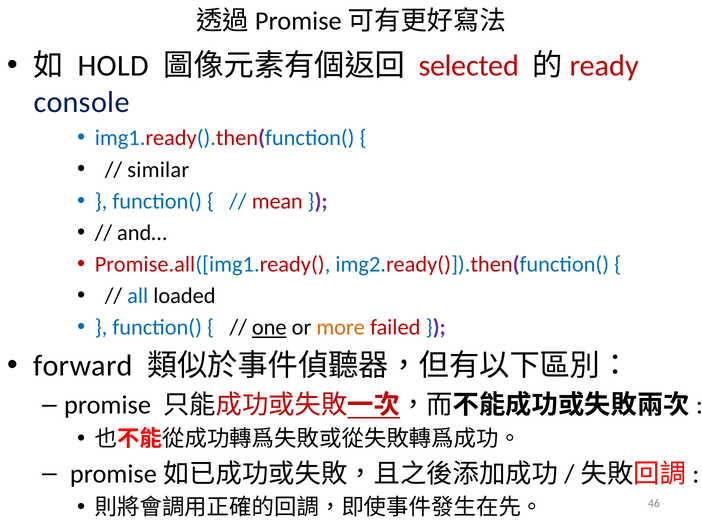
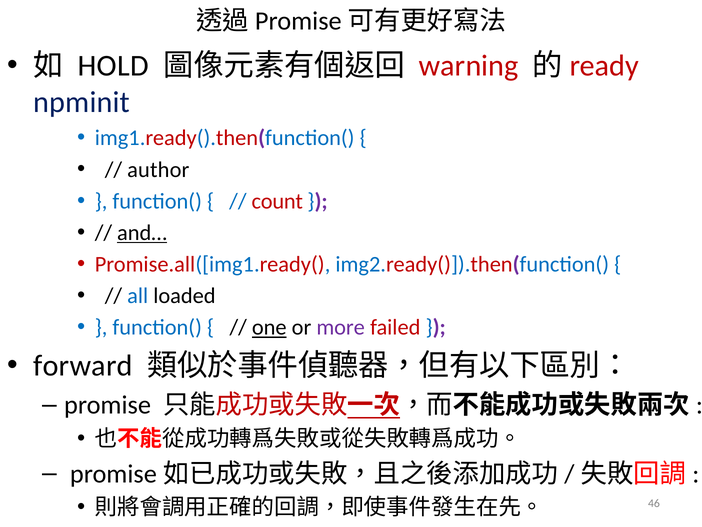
selected: selected -> warning (469, 66)
console: console -> npminit (82, 102)
similar: similar -> author (158, 169)
mean: mean -> count (277, 201)
and… underline: none -> present (142, 233)
more colour: orange -> purple (341, 327)
